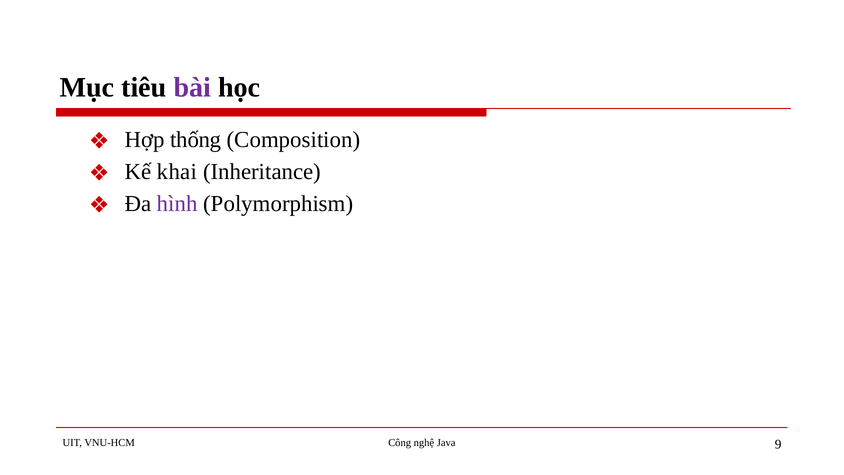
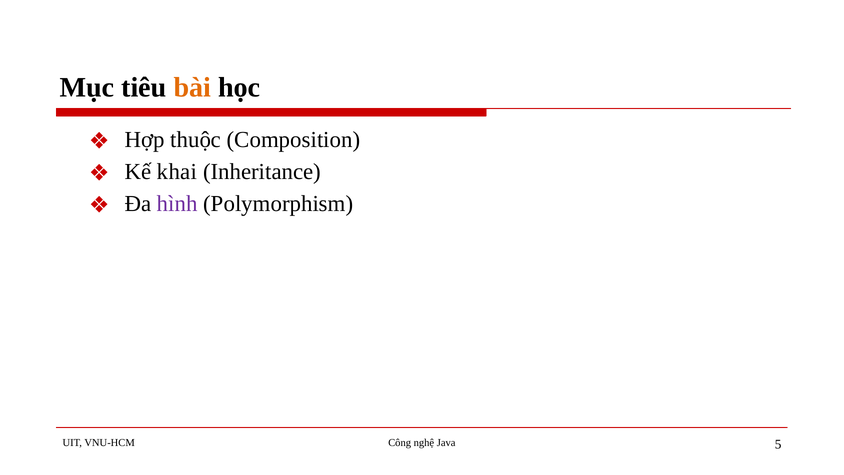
bài colour: purple -> orange (192, 87)
thống: thống -> thuộc (196, 140)
9: 9 -> 5 (778, 444)
